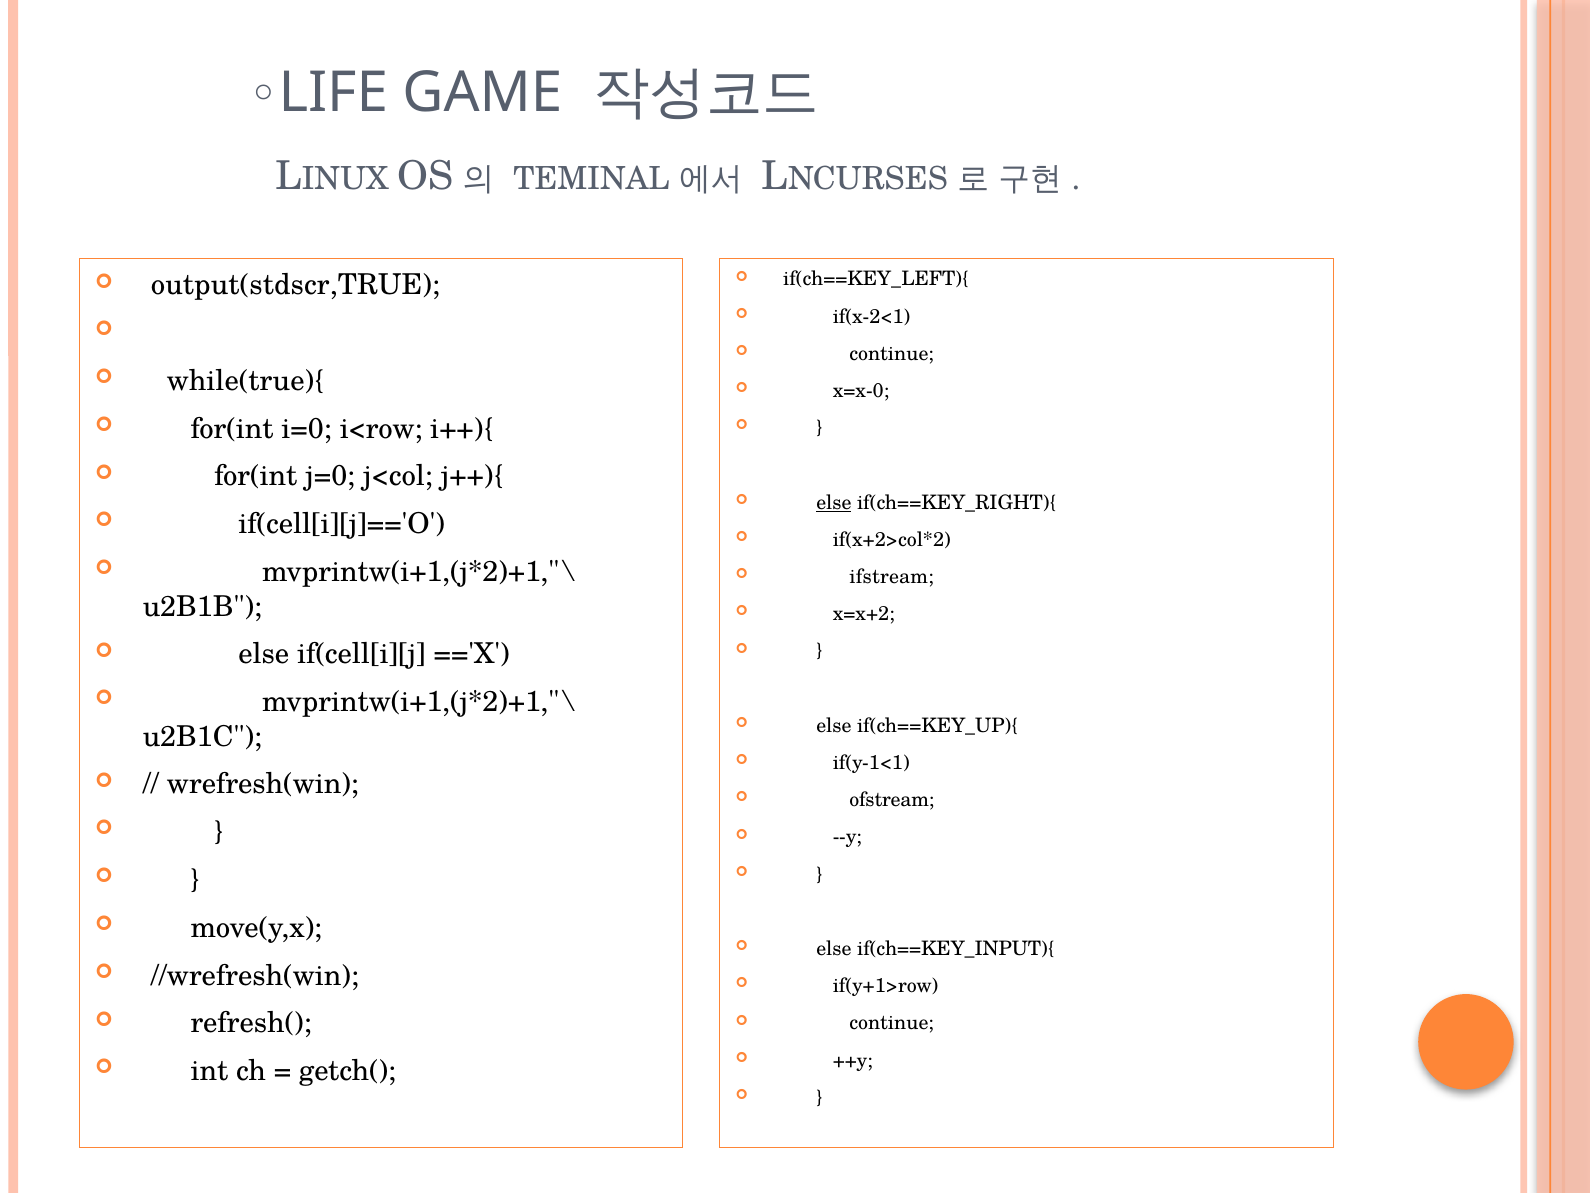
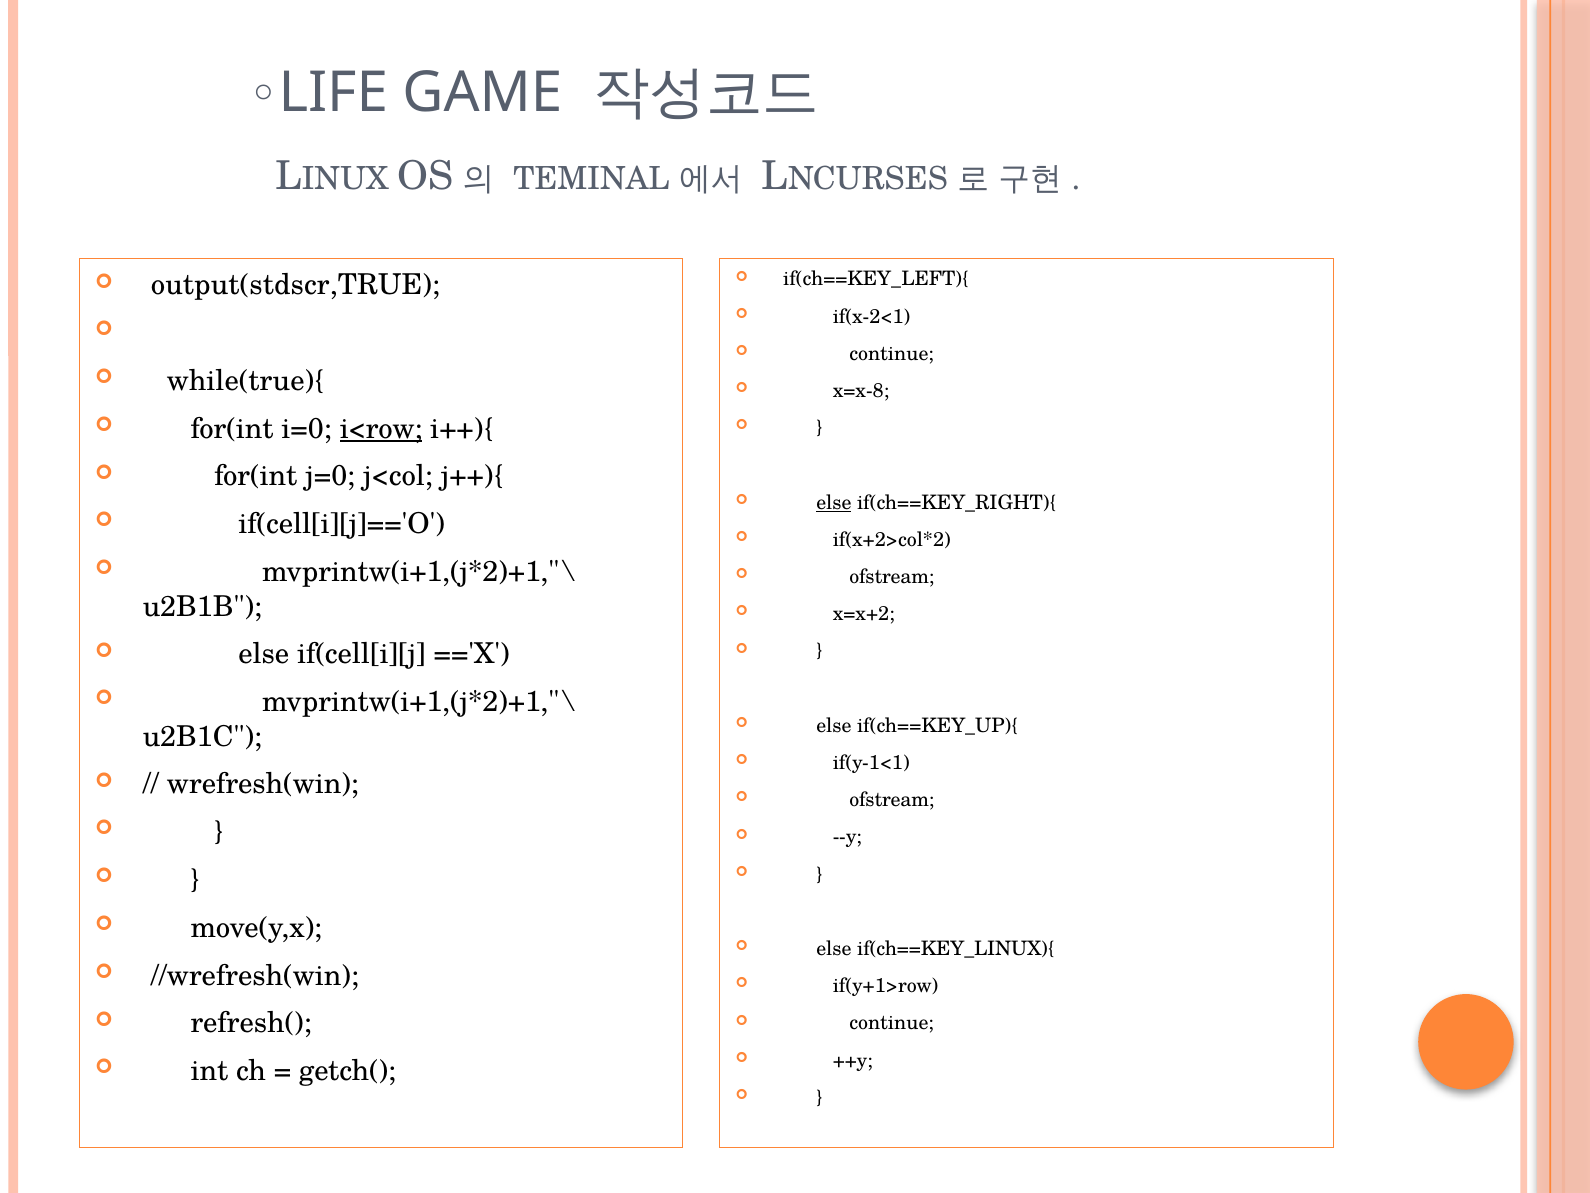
x=x-0: x=x-0 -> x=x-8 (861, 391)
i<row underline: none -> present (381, 429)
ifstream: ifstream -> ofstream (892, 577)
if(ch==KEY_INPUT){: if(ch==KEY_INPUT){ -> if(ch==KEY_LINUX){ (956, 949)
